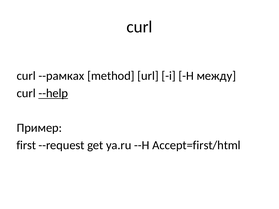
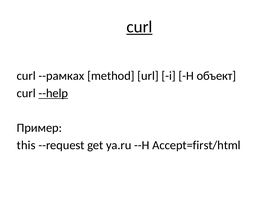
curl underline: none -> present (139, 27)
между: между -> объект (216, 76)
first: first -> this (26, 145)
